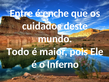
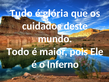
Entre: Entre -> Tudo (21, 13)
enche: enche -> glória (56, 13)
